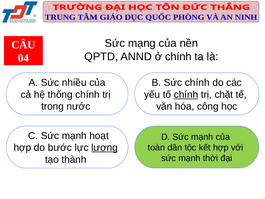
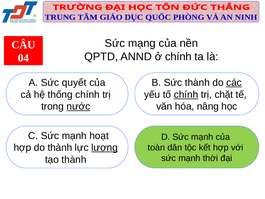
nhiều: nhiều -> quyết (74, 82)
Sức chính: chính -> thành (197, 82)
các underline: none -> present (234, 82)
nước underline: none -> present (78, 106)
công: công -> nâng (208, 106)
do bước: bước -> thành (60, 148)
